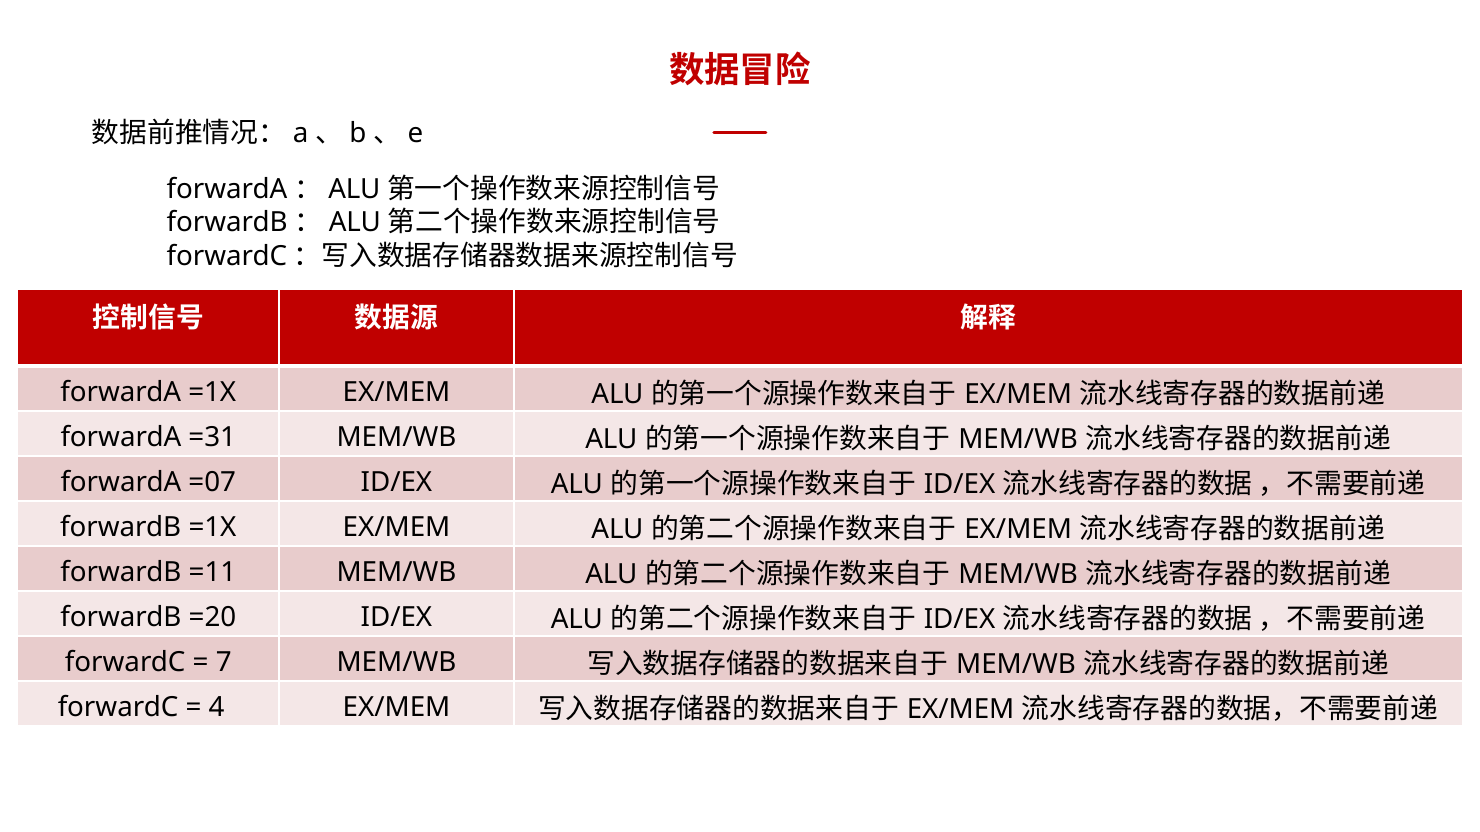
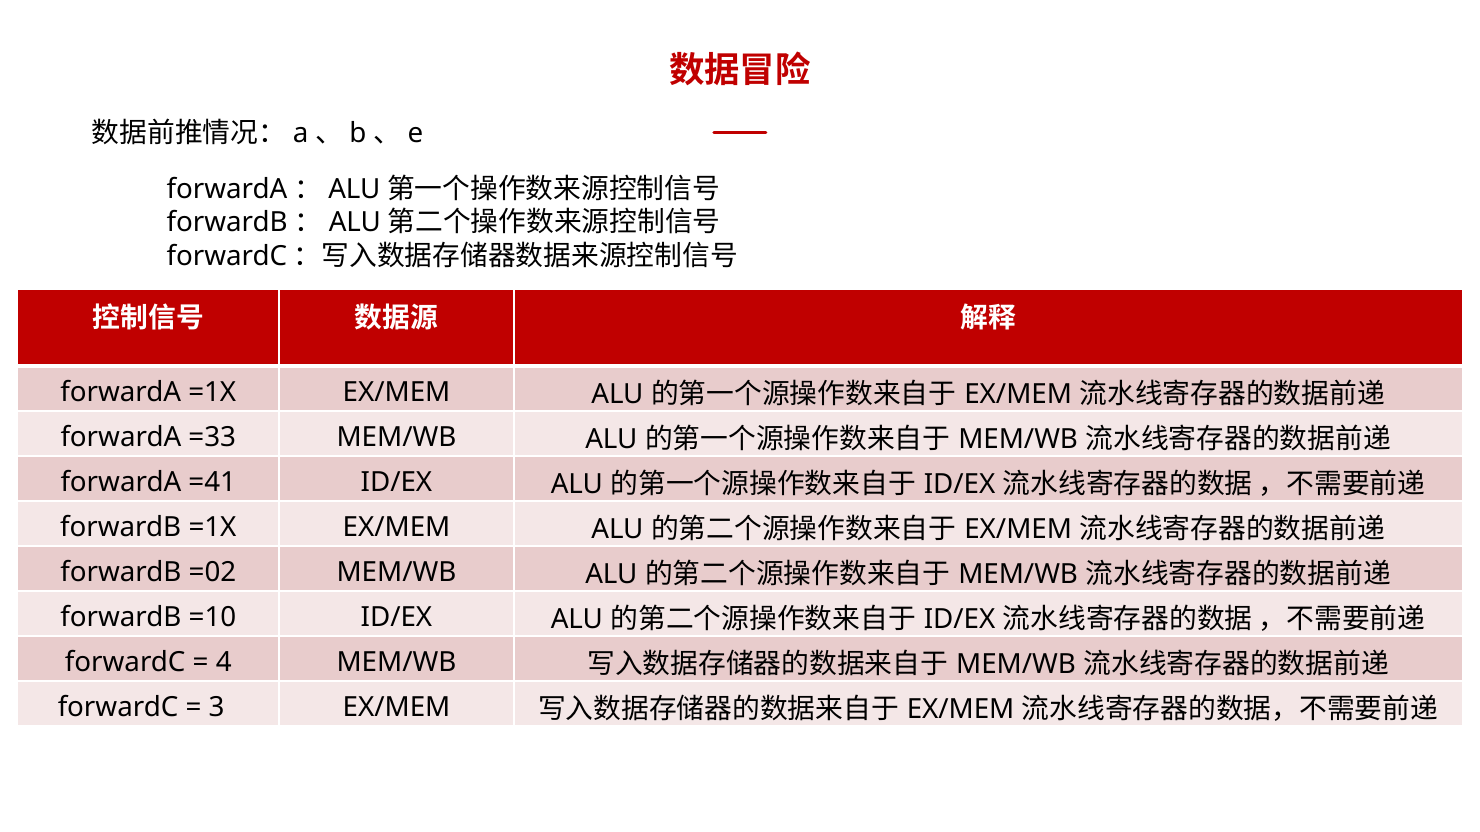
=31: =31 -> =33 (212, 437)
=07: =07 -> =41 (212, 482)
=11: =11 -> =02 (212, 572)
=20: =20 -> =10 (212, 617)
7: 7 -> 4 (224, 662)
4: 4 -> 3 (217, 707)
